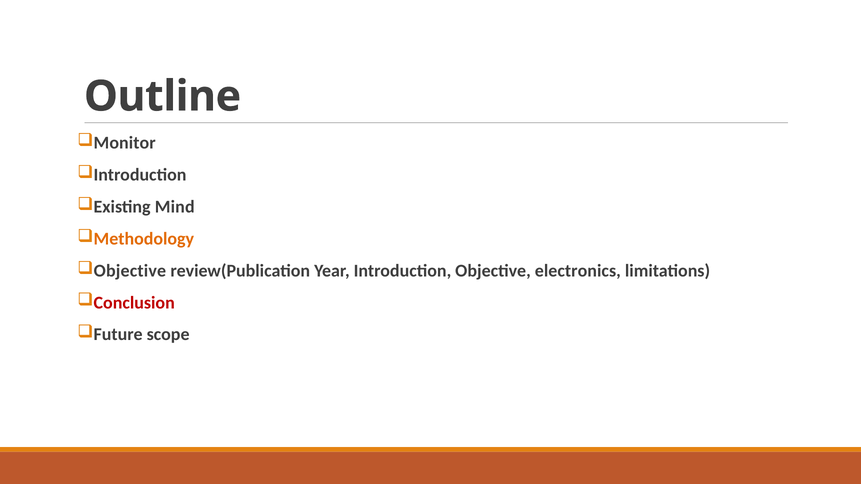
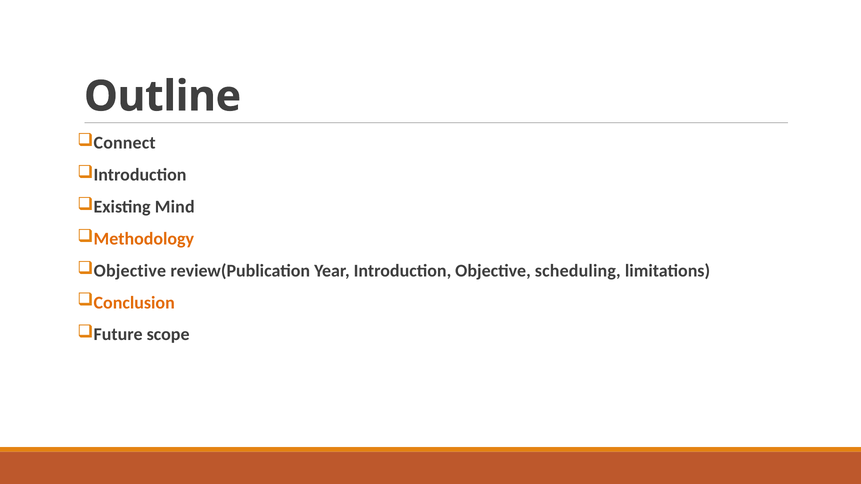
Monitor: Monitor -> Connect (125, 143)
electronics: electronics -> scheduling (578, 271)
Conclusion colour: red -> orange (134, 303)
